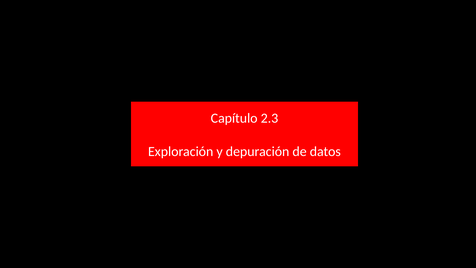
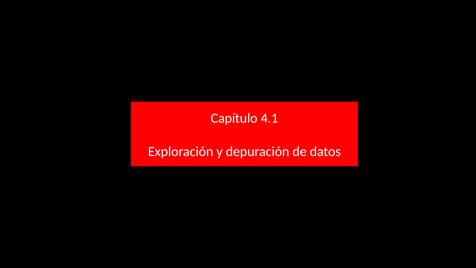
2.3: 2.3 -> 4.1 (269, 118)
